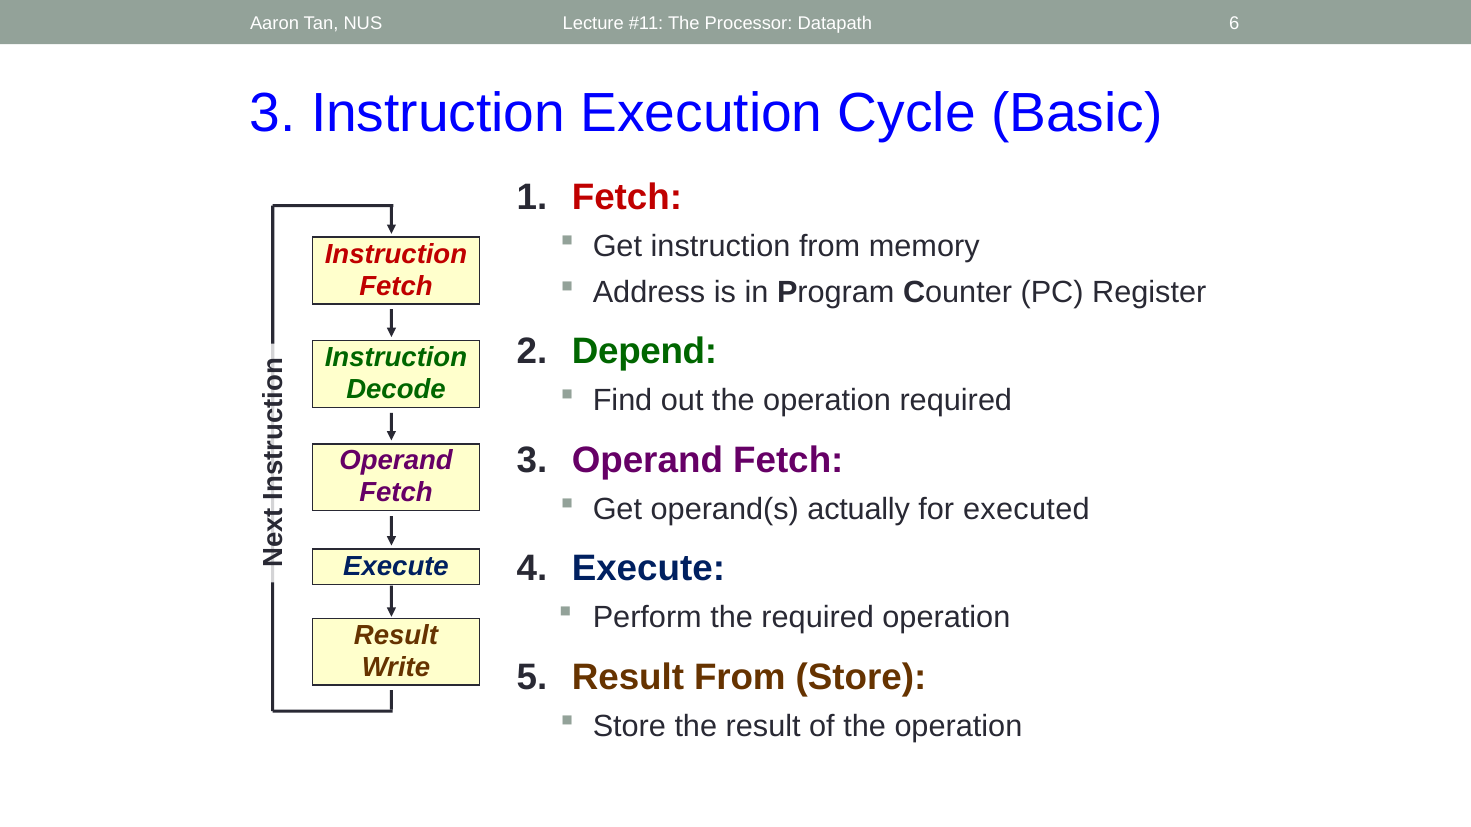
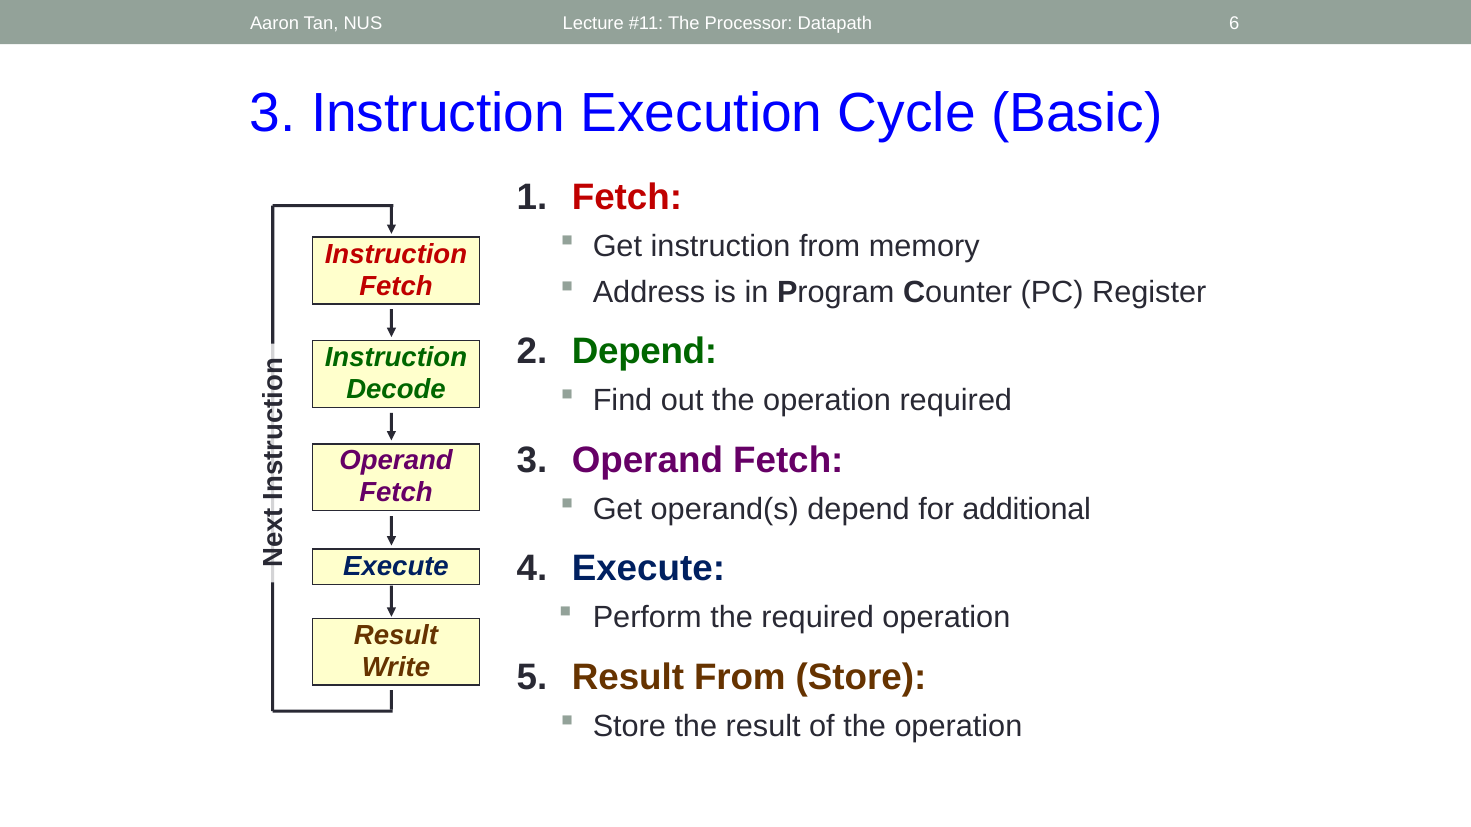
operand(s actually: actually -> depend (859, 510)
executed: executed -> additional (1027, 510)
